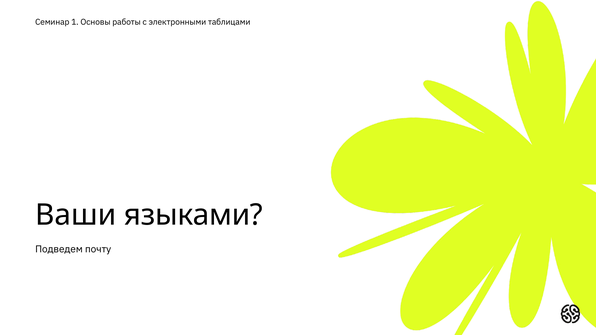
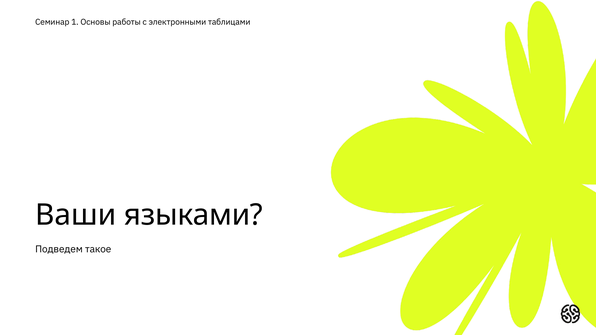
почту: почту -> такое (98, 249)
